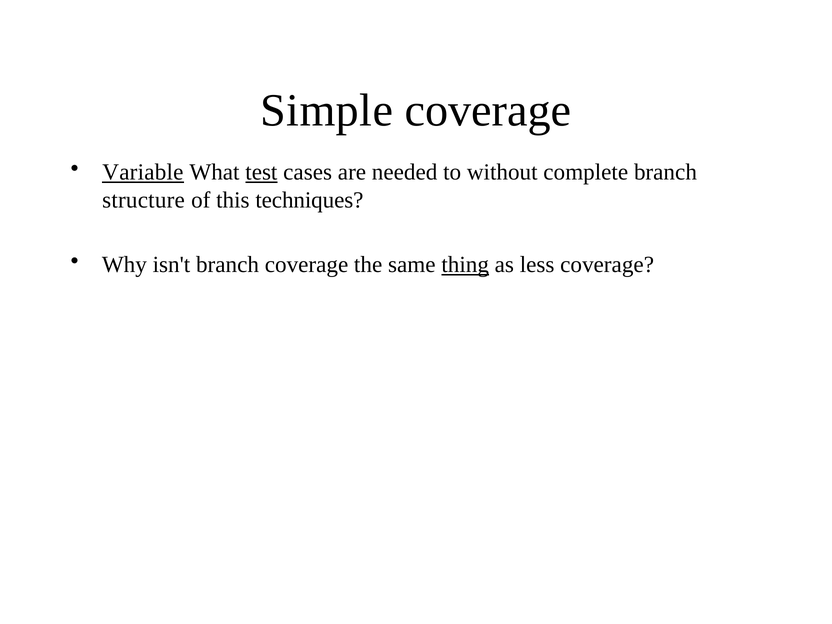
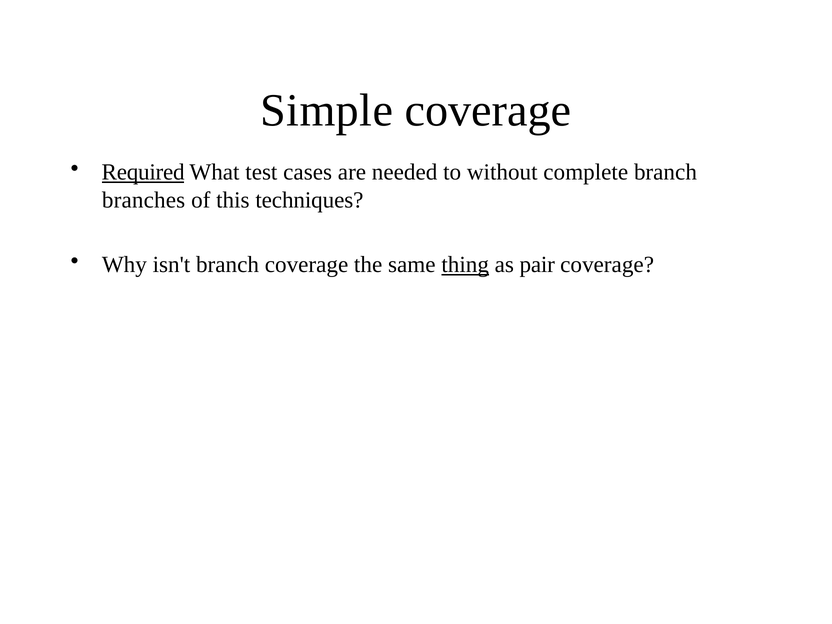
Variable: Variable -> Required (143, 172)
test underline: present -> none (261, 172)
structure: structure -> branches (144, 200)
less: less -> pair (537, 265)
